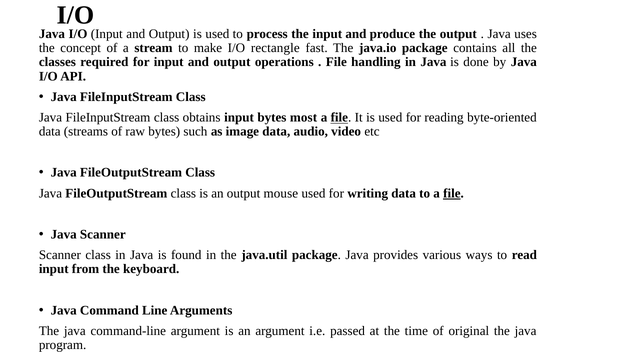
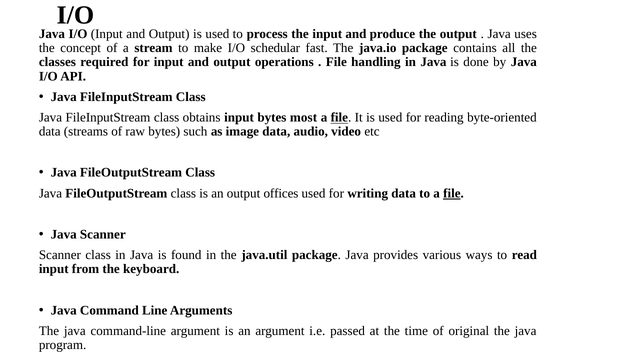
rectangle: rectangle -> schedular (275, 48)
mouse: mouse -> offices (281, 193)
